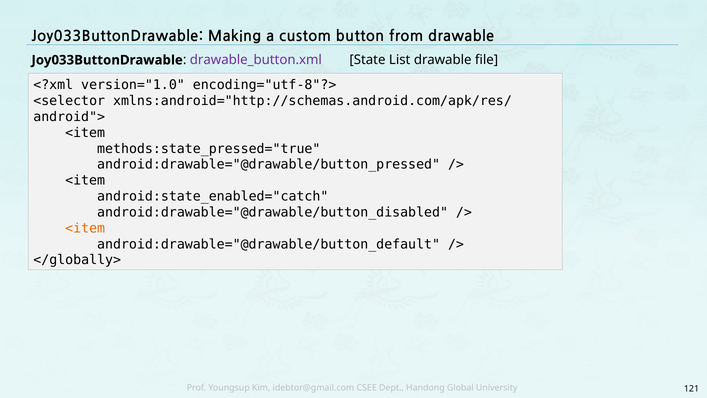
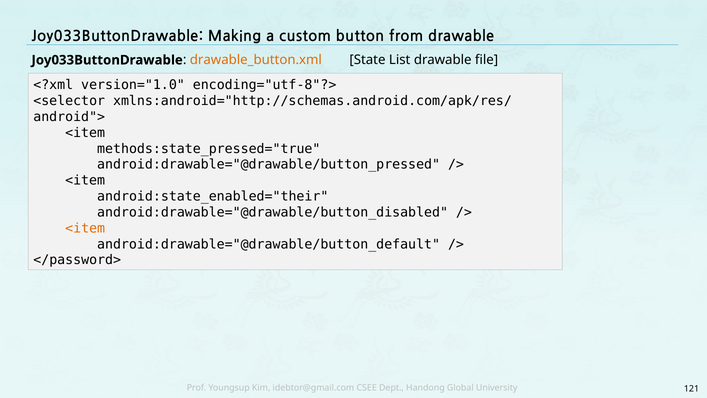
drawable_button.xml colour: purple -> orange (256, 60)
android:state_enabled="catch: android:state_enabled="catch -> android:state_enabled="their (213, 196)
</globally>: </globally> -> </password> (77, 260)
